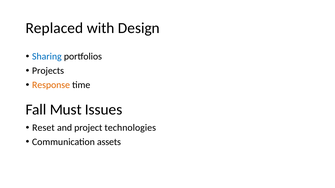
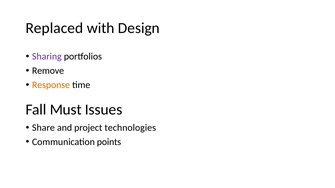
Sharing colour: blue -> purple (47, 57)
Projects: Projects -> Remove (48, 71)
Reset: Reset -> Share (43, 128)
assets: assets -> points (109, 142)
